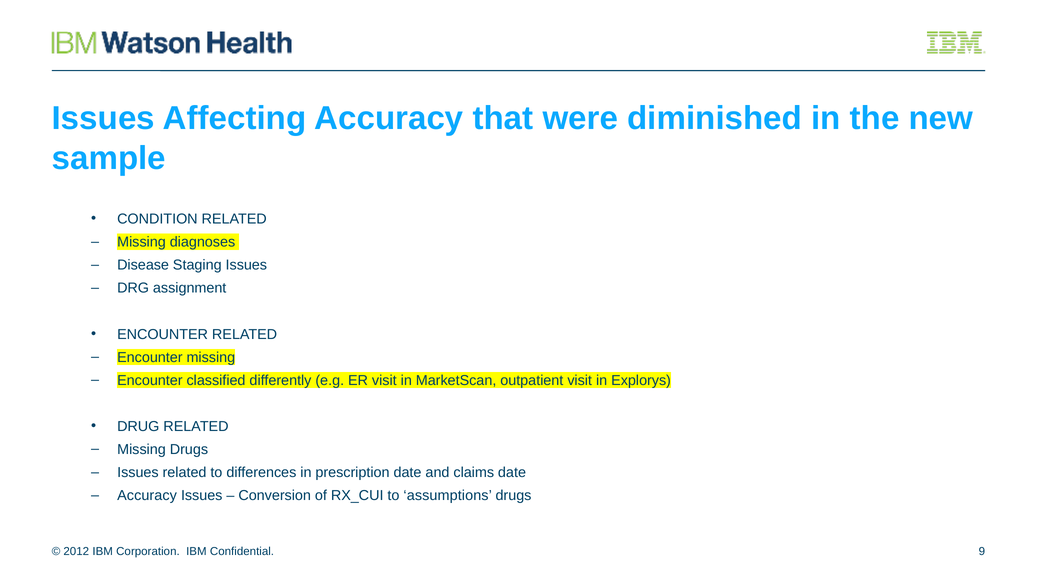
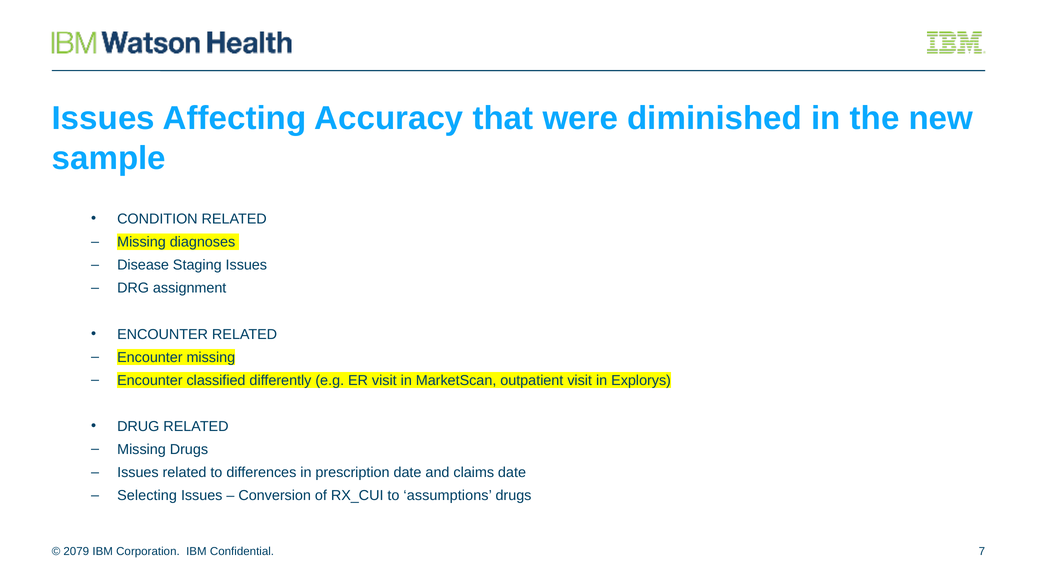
Accuracy: Accuracy -> Selecting (147, 496)
2012: 2012 -> 2079 (76, 552)
9: 9 -> 7 (982, 552)
